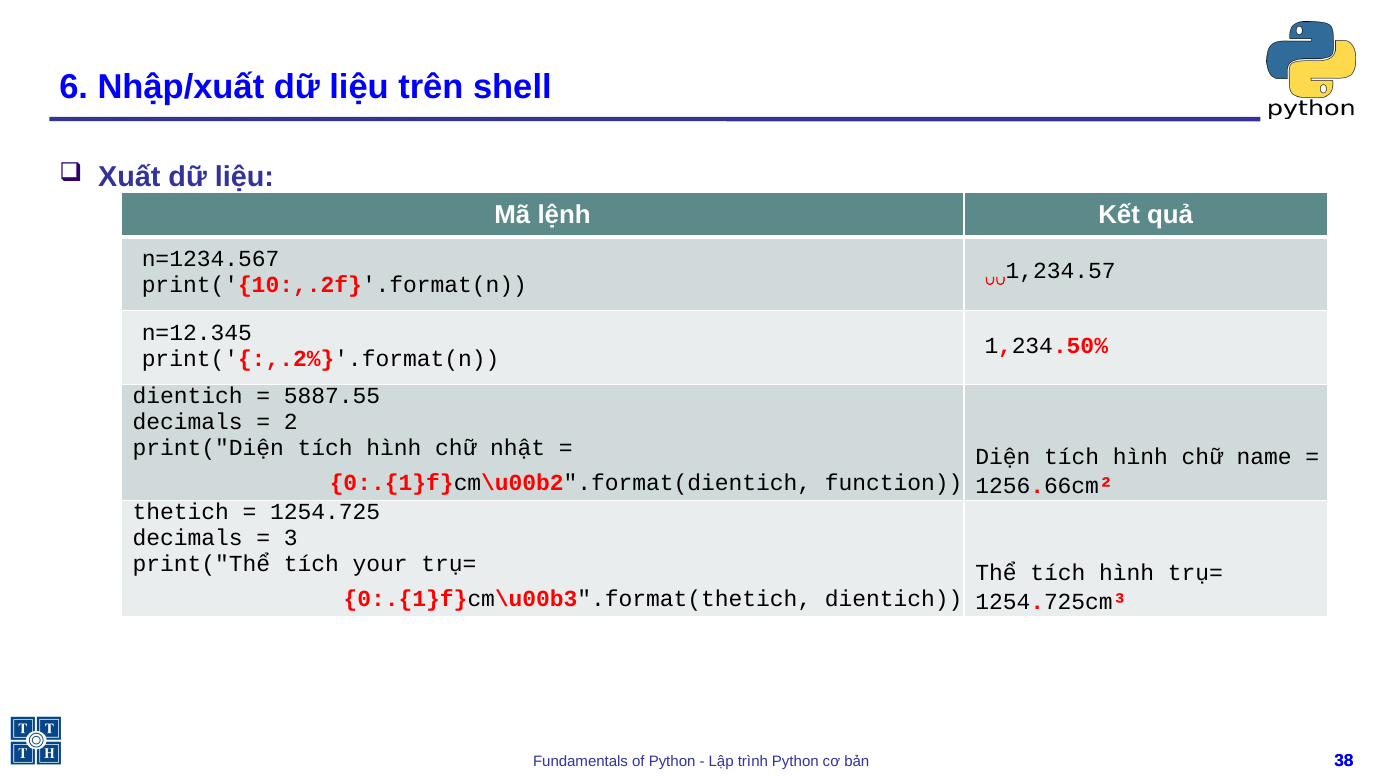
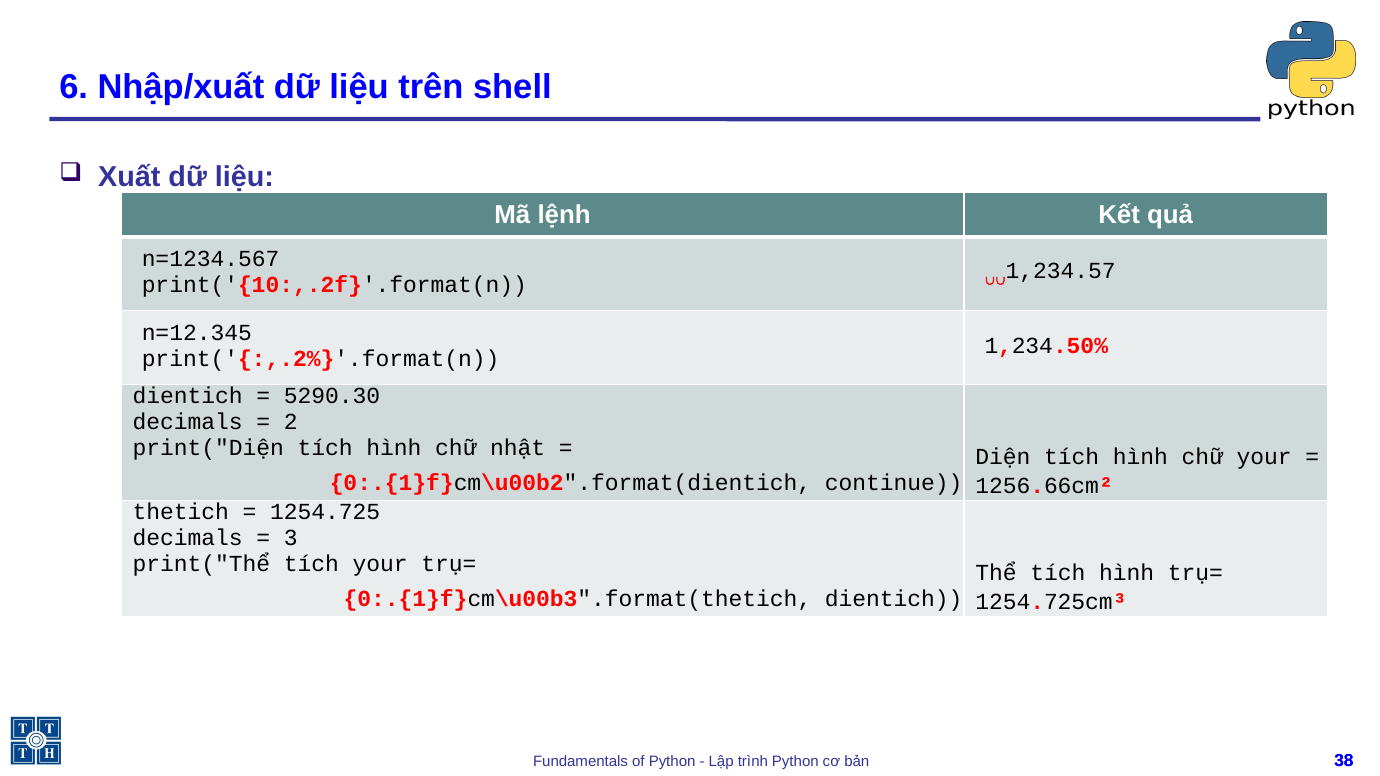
5887.55: 5887.55 -> 5290.30 (332, 396)
chữ name: name -> your (1264, 457)
function: function -> continue (894, 483)
